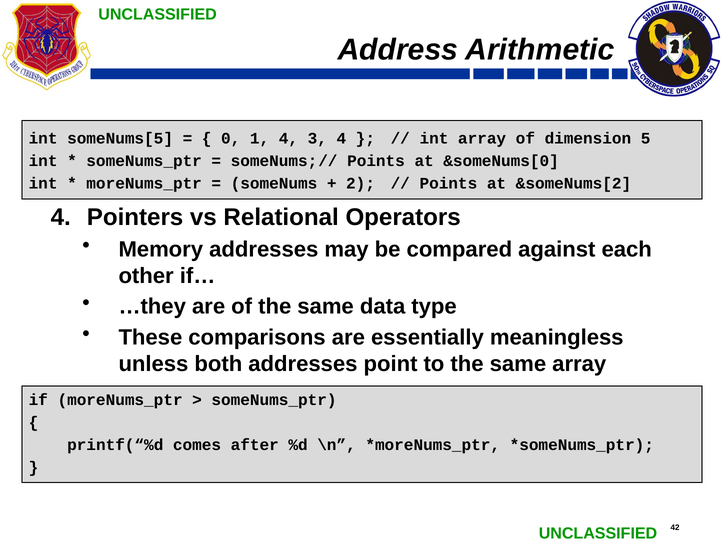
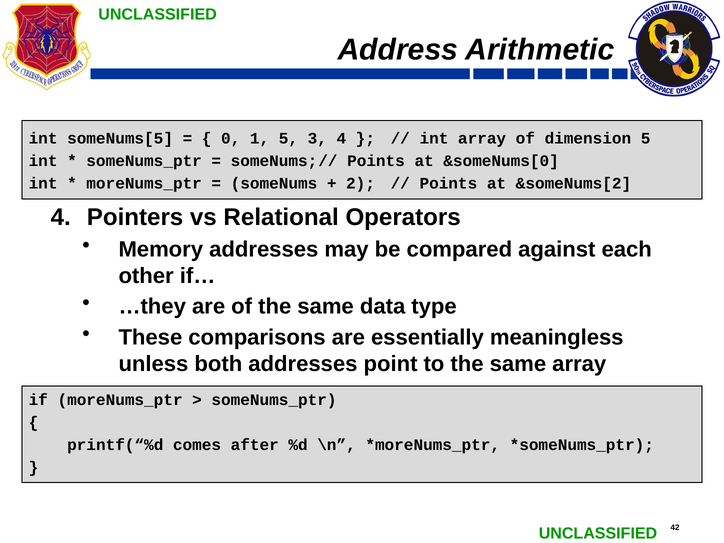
1 4: 4 -> 5 (288, 138)
